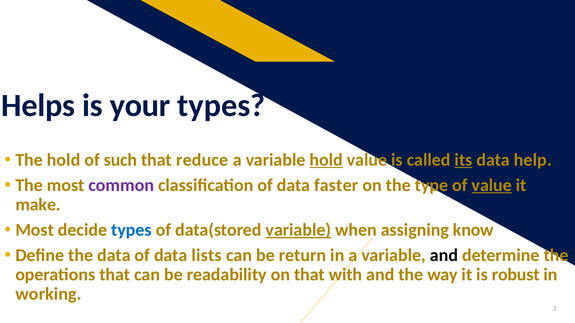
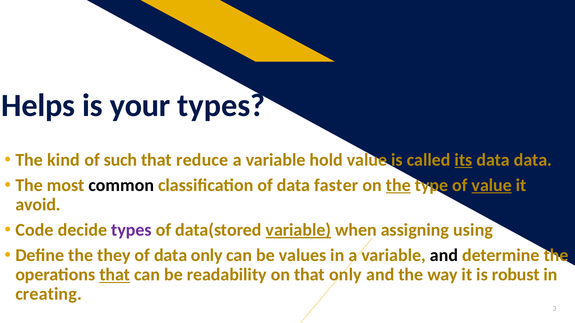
The hold: hold -> kind (64, 160)
hold underline: present -> none (326, 160)
data help: help -> data (533, 160)
common colour: purple -> black (121, 185)
the underline: none -> present (398, 185)
make: make -> avoid (38, 205)
Most: Most -> Code (35, 230)
types colour: blue -> purple (131, 230)
know: know -> using (473, 230)
the data: data -> they (114, 256)
data lists: lists -> only (207, 256)
return: return -> values (303, 256)
that underline: none -> present (115, 275)
that with: with -> only (345, 275)
working: working -> creating (49, 294)
